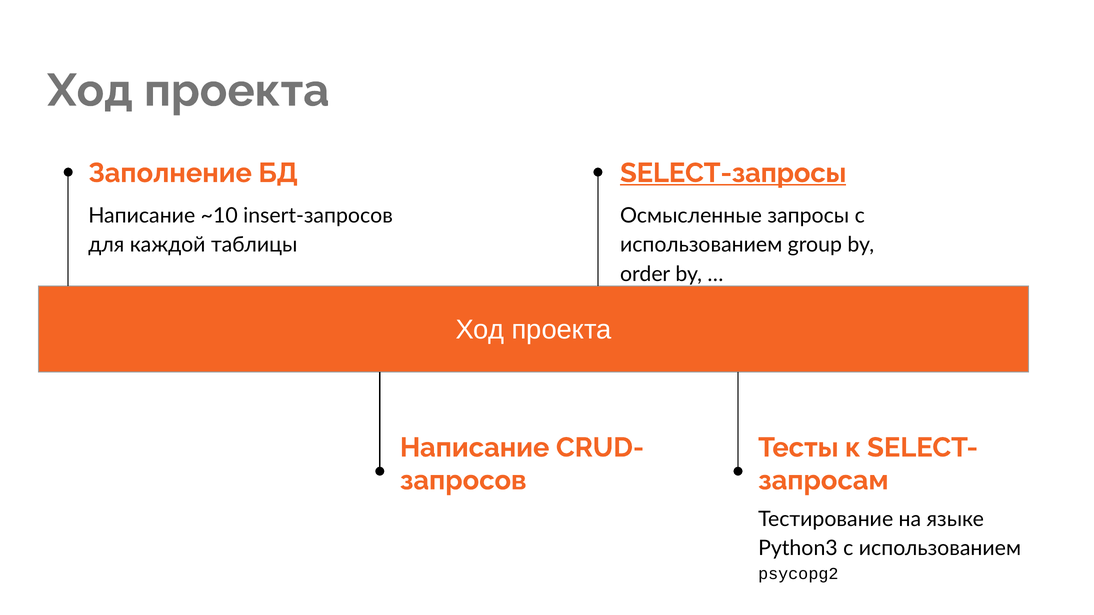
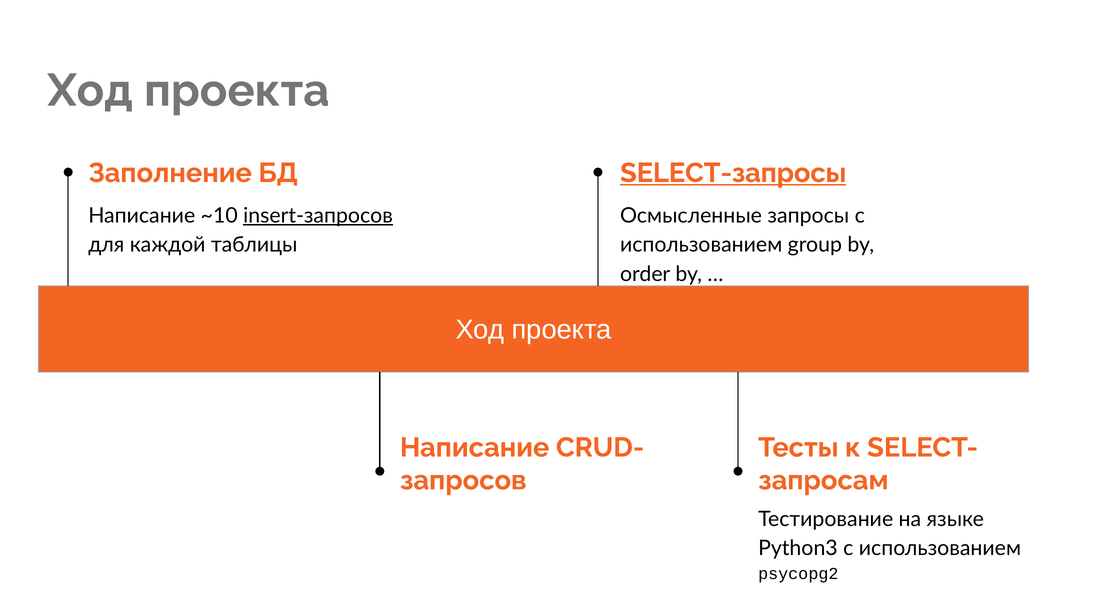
insert-запросов underline: none -> present (318, 216)
